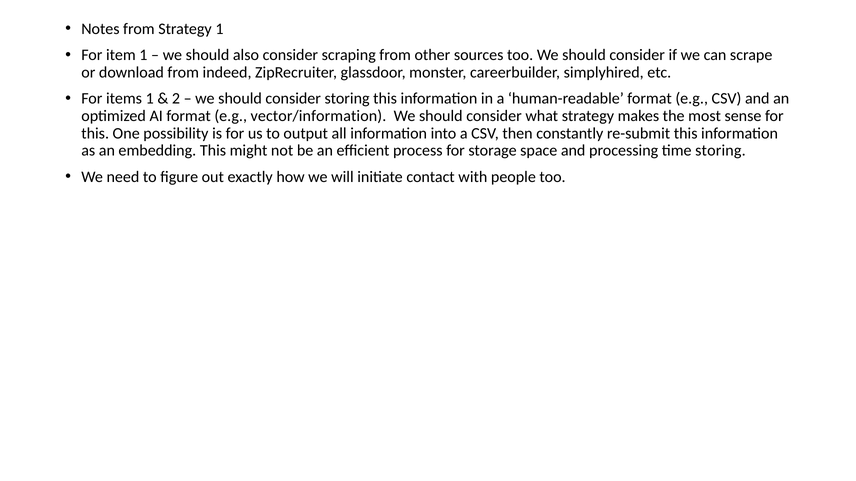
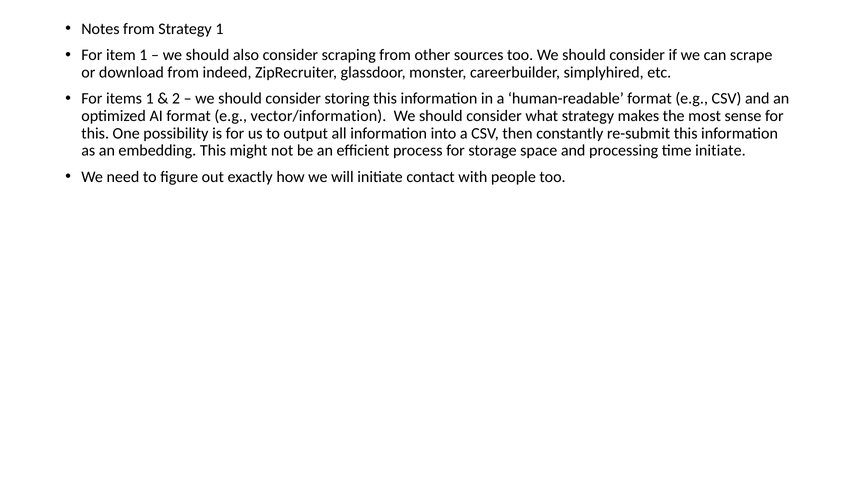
time storing: storing -> initiate (720, 151)
